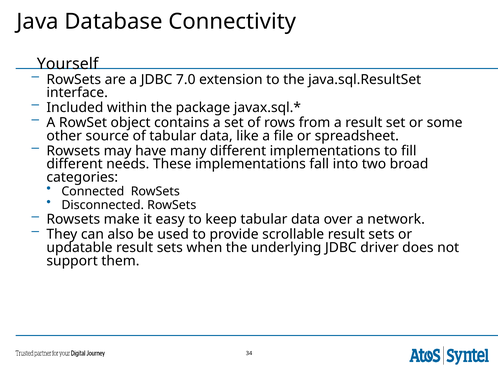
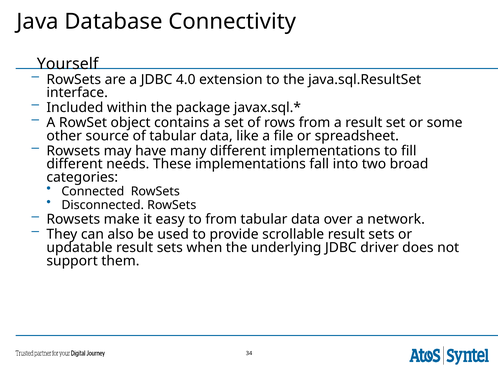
7.0: 7.0 -> 4.0 (186, 80)
to keep: keep -> from (221, 220)
